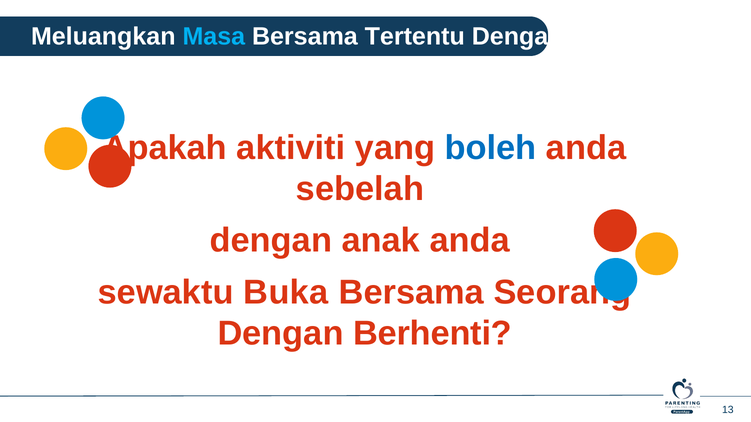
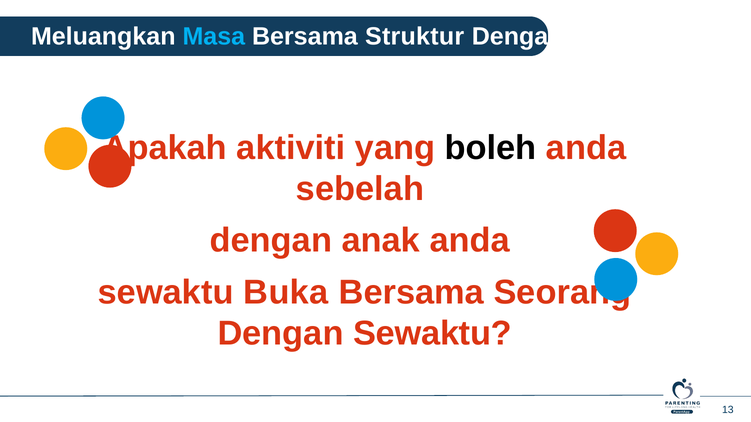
Tertentu: Tertentu -> Struktur (415, 37)
boleh colour: blue -> black (491, 148)
Dengan Berhenti: Berhenti -> Sewaktu (433, 334)
